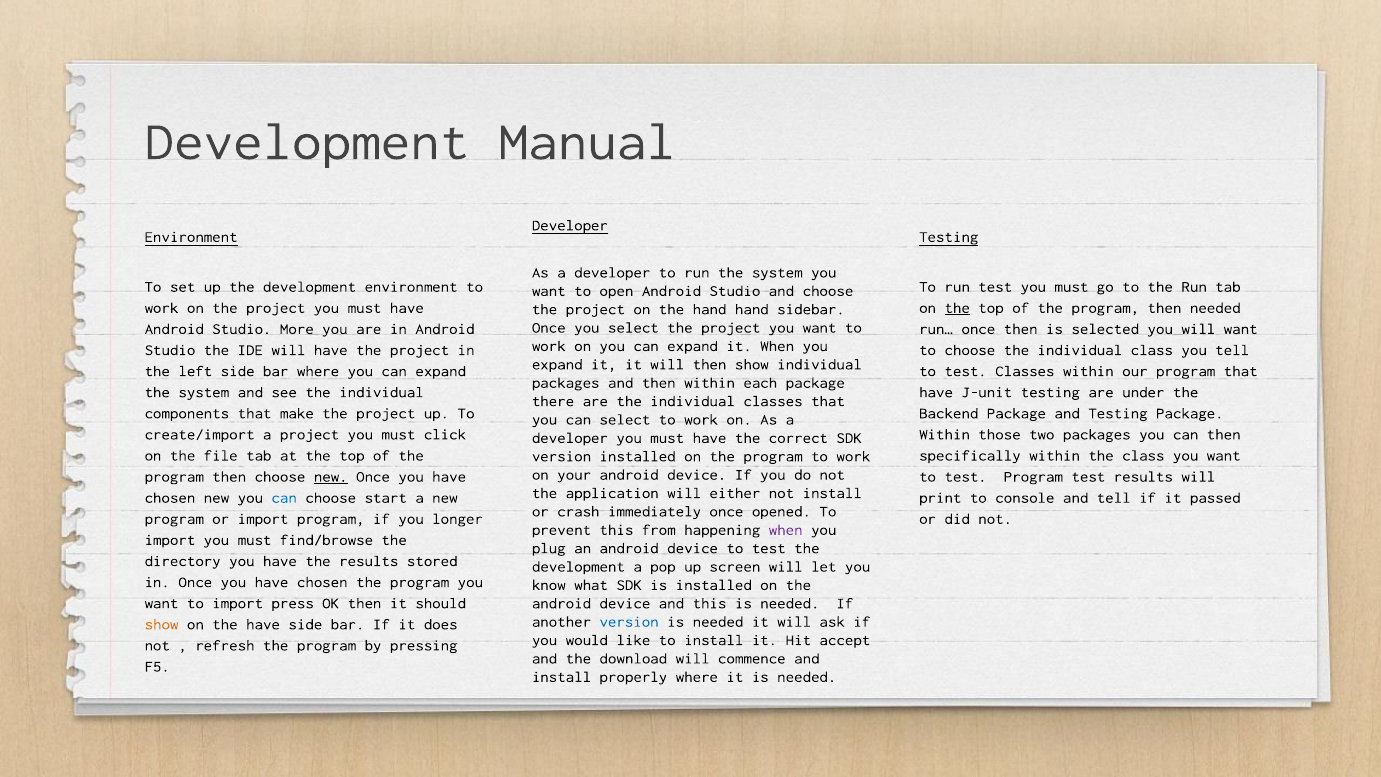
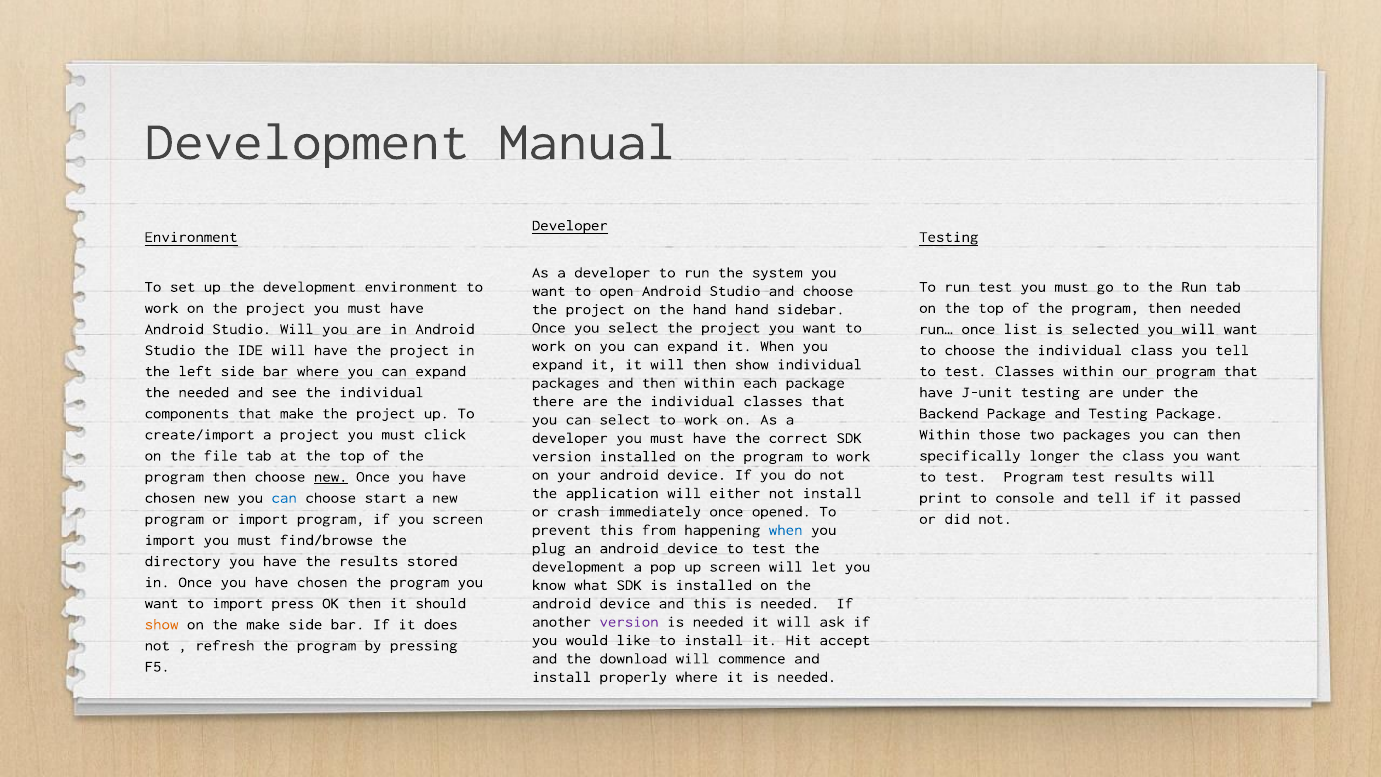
the underline: present -> none (957, 308)
Studio More: More -> Will (297, 329)
once then: then -> list (1021, 329)
system: system -> needed (204, 392)
specifically within: within -> longer (1055, 455)
you longer: longer -> screen (458, 519)
when colour: purple -> blue (786, 530)
version colour: blue -> purple (629, 622)
the have: have -> make (263, 624)
